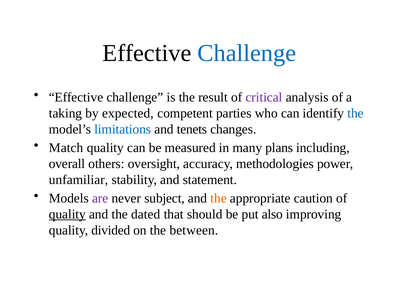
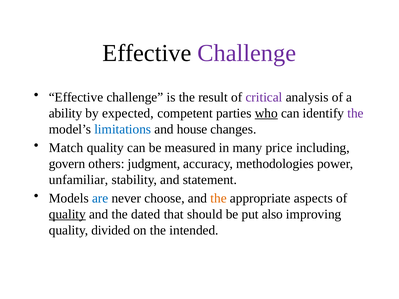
Challenge colour: blue -> purple (247, 53)
taking: taking -> ability (66, 113)
who underline: none -> present (266, 113)
the colour: blue -> purple (356, 113)
tenets: tenets -> house (192, 129)
plans: plans -> price (279, 148)
overall: overall -> govern (67, 164)
oversight: oversight -> judgment (154, 164)
are colour: purple -> blue (100, 198)
subject: subject -> choose (165, 198)
caution: caution -> aspects (313, 198)
between: between -> intended (194, 230)
